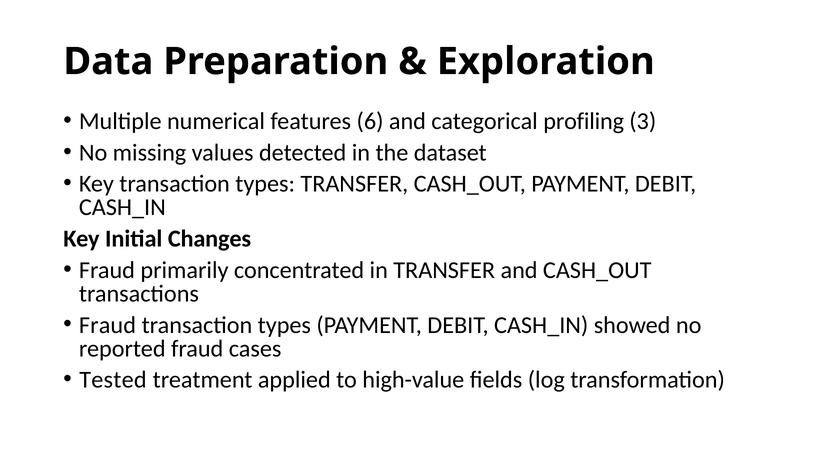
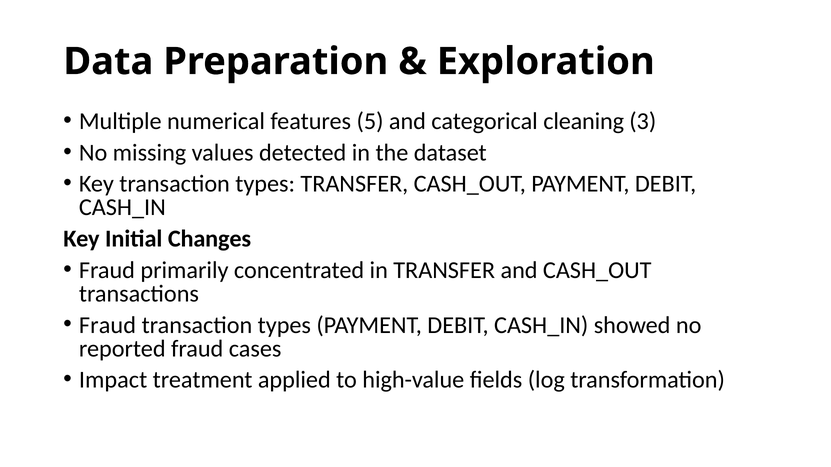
6: 6 -> 5 (370, 121)
profiling: profiling -> cleaning (584, 121)
Tested: Tested -> Impact (113, 380)
